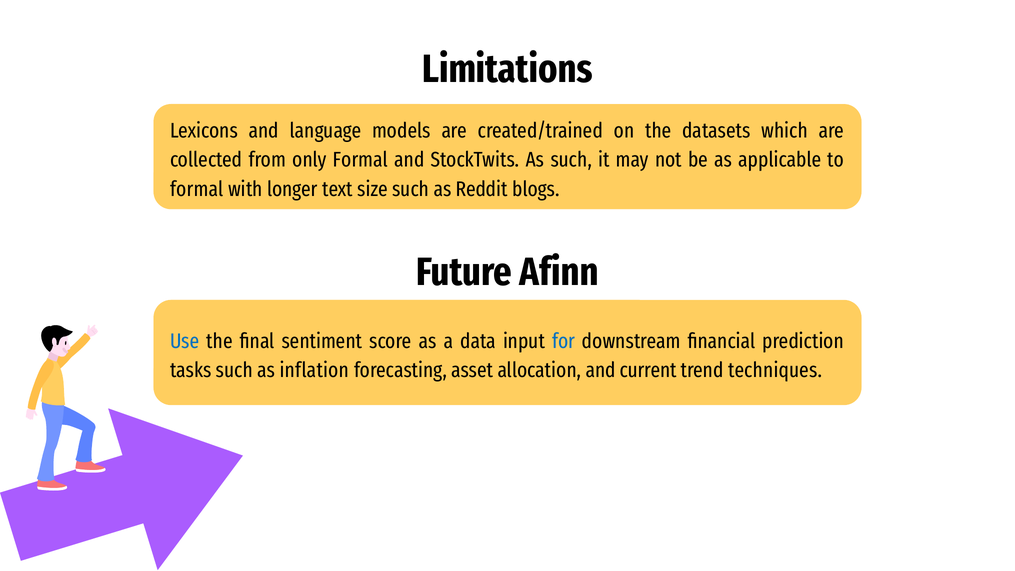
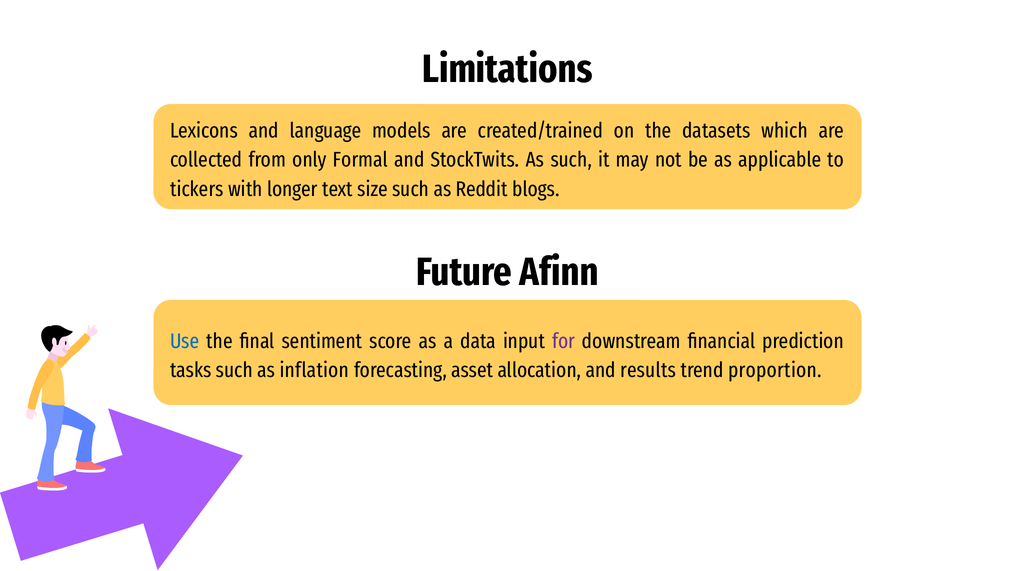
formal: formal -> tickers (197, 189)
for colour: blue -> purple (564, 341)
current: current -> results (648, 370)
techniques: techniques -> proportion (775, 370)
